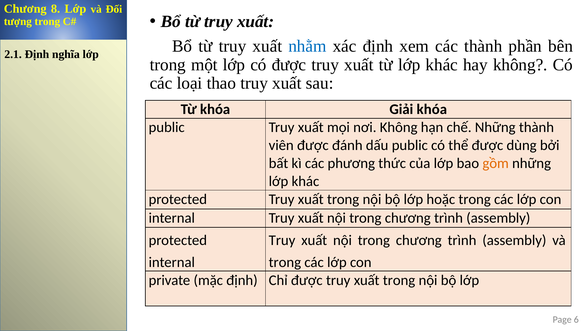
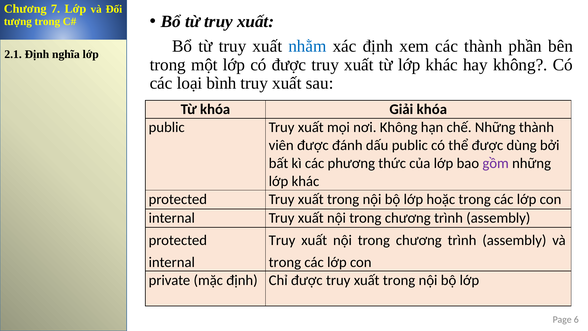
8: 8 -> 7 (56, 9)
thao: thao -> bình (221, 83)
gồm colour: orange -> purple (496, 163)
